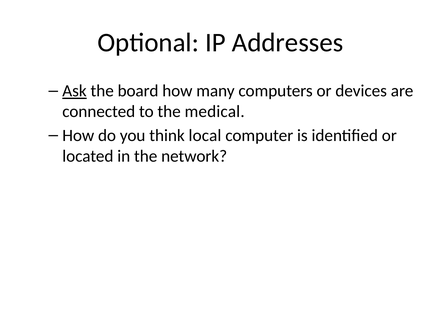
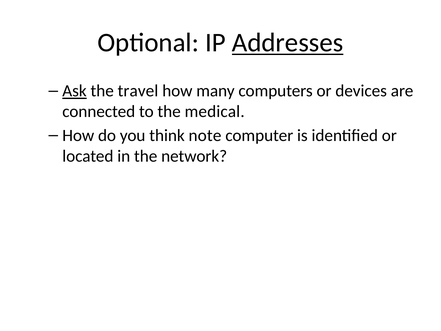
Addresses underline: none -> present (288, 43)
board: board -> travel (138, 91)
local: local -> note (205, 135)
